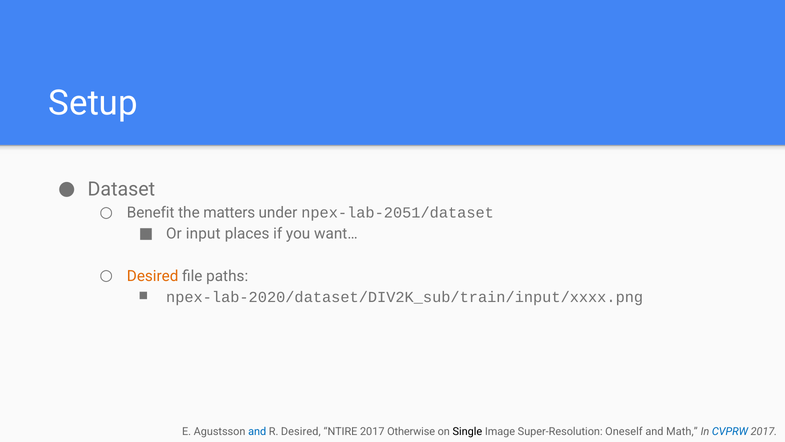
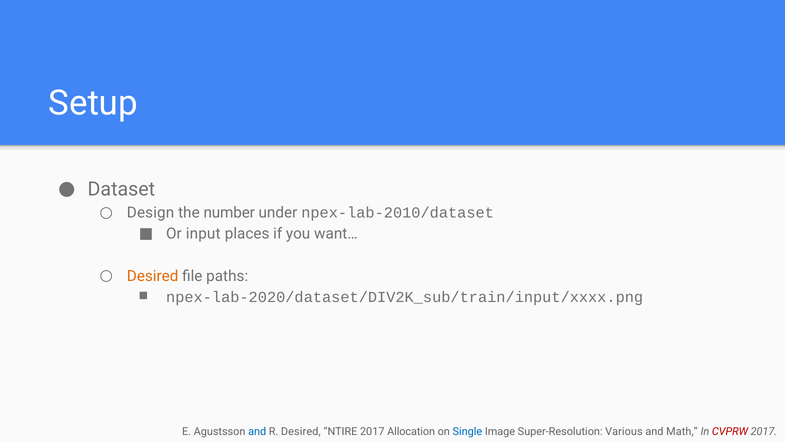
Benefit: Benefit -> Design (151, 213)
matters: matters -> number (229, 213)
npex-lab-2051/dataset: npex-lab-2051/dataset -> npex-lab-2010/dataset (398, 213)
Otherwise: Otherwise -> Allocation (411, 431)
Single colour: black -> blue (467, 431)
Oneself: Oneself -> Various (624, 431)
CVPRW colour: blue -> red (730, 431)
